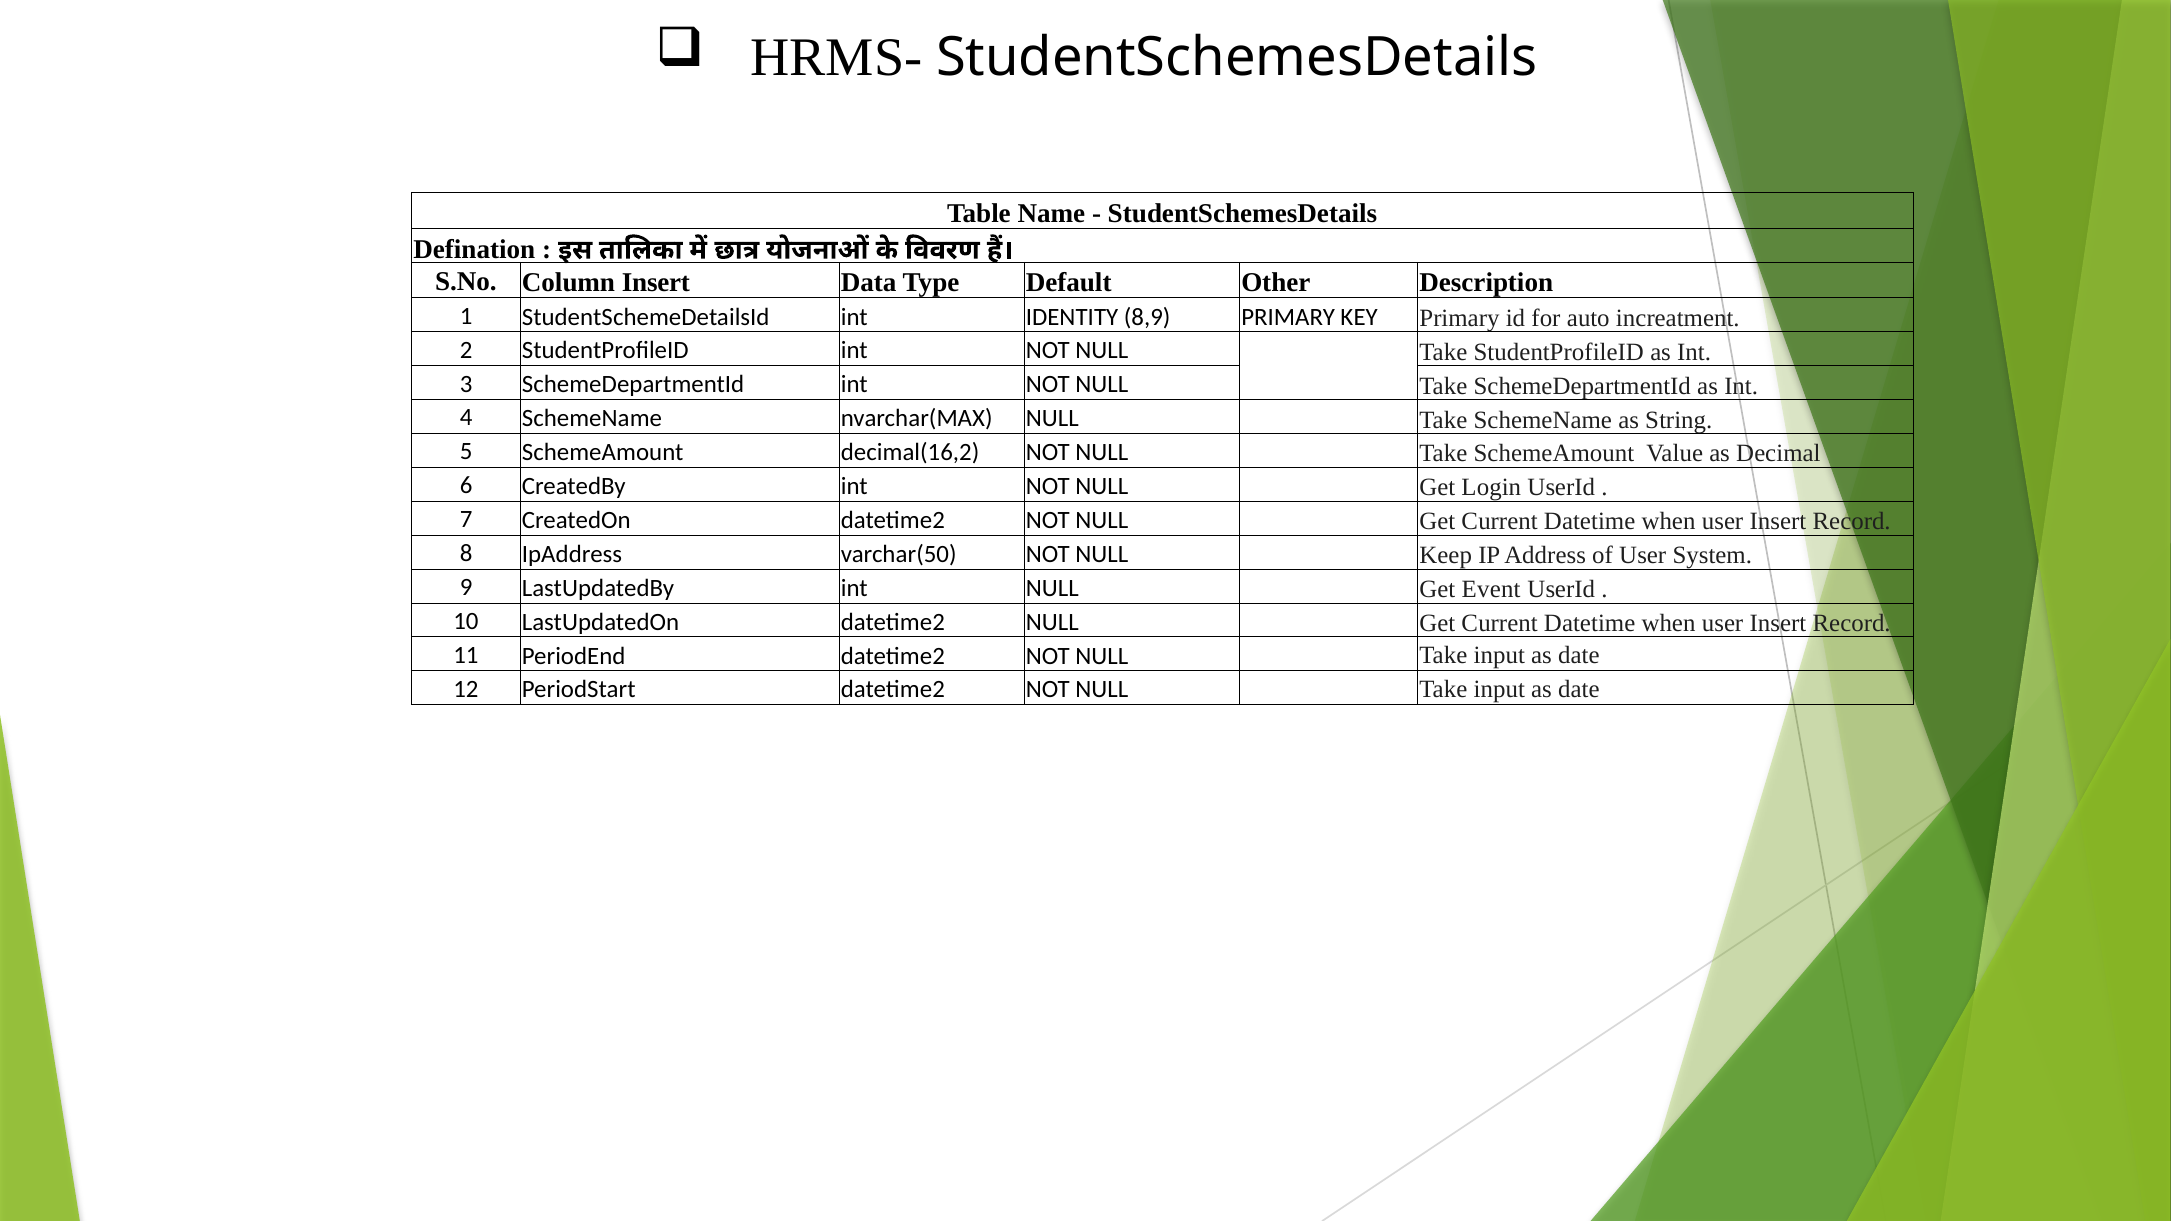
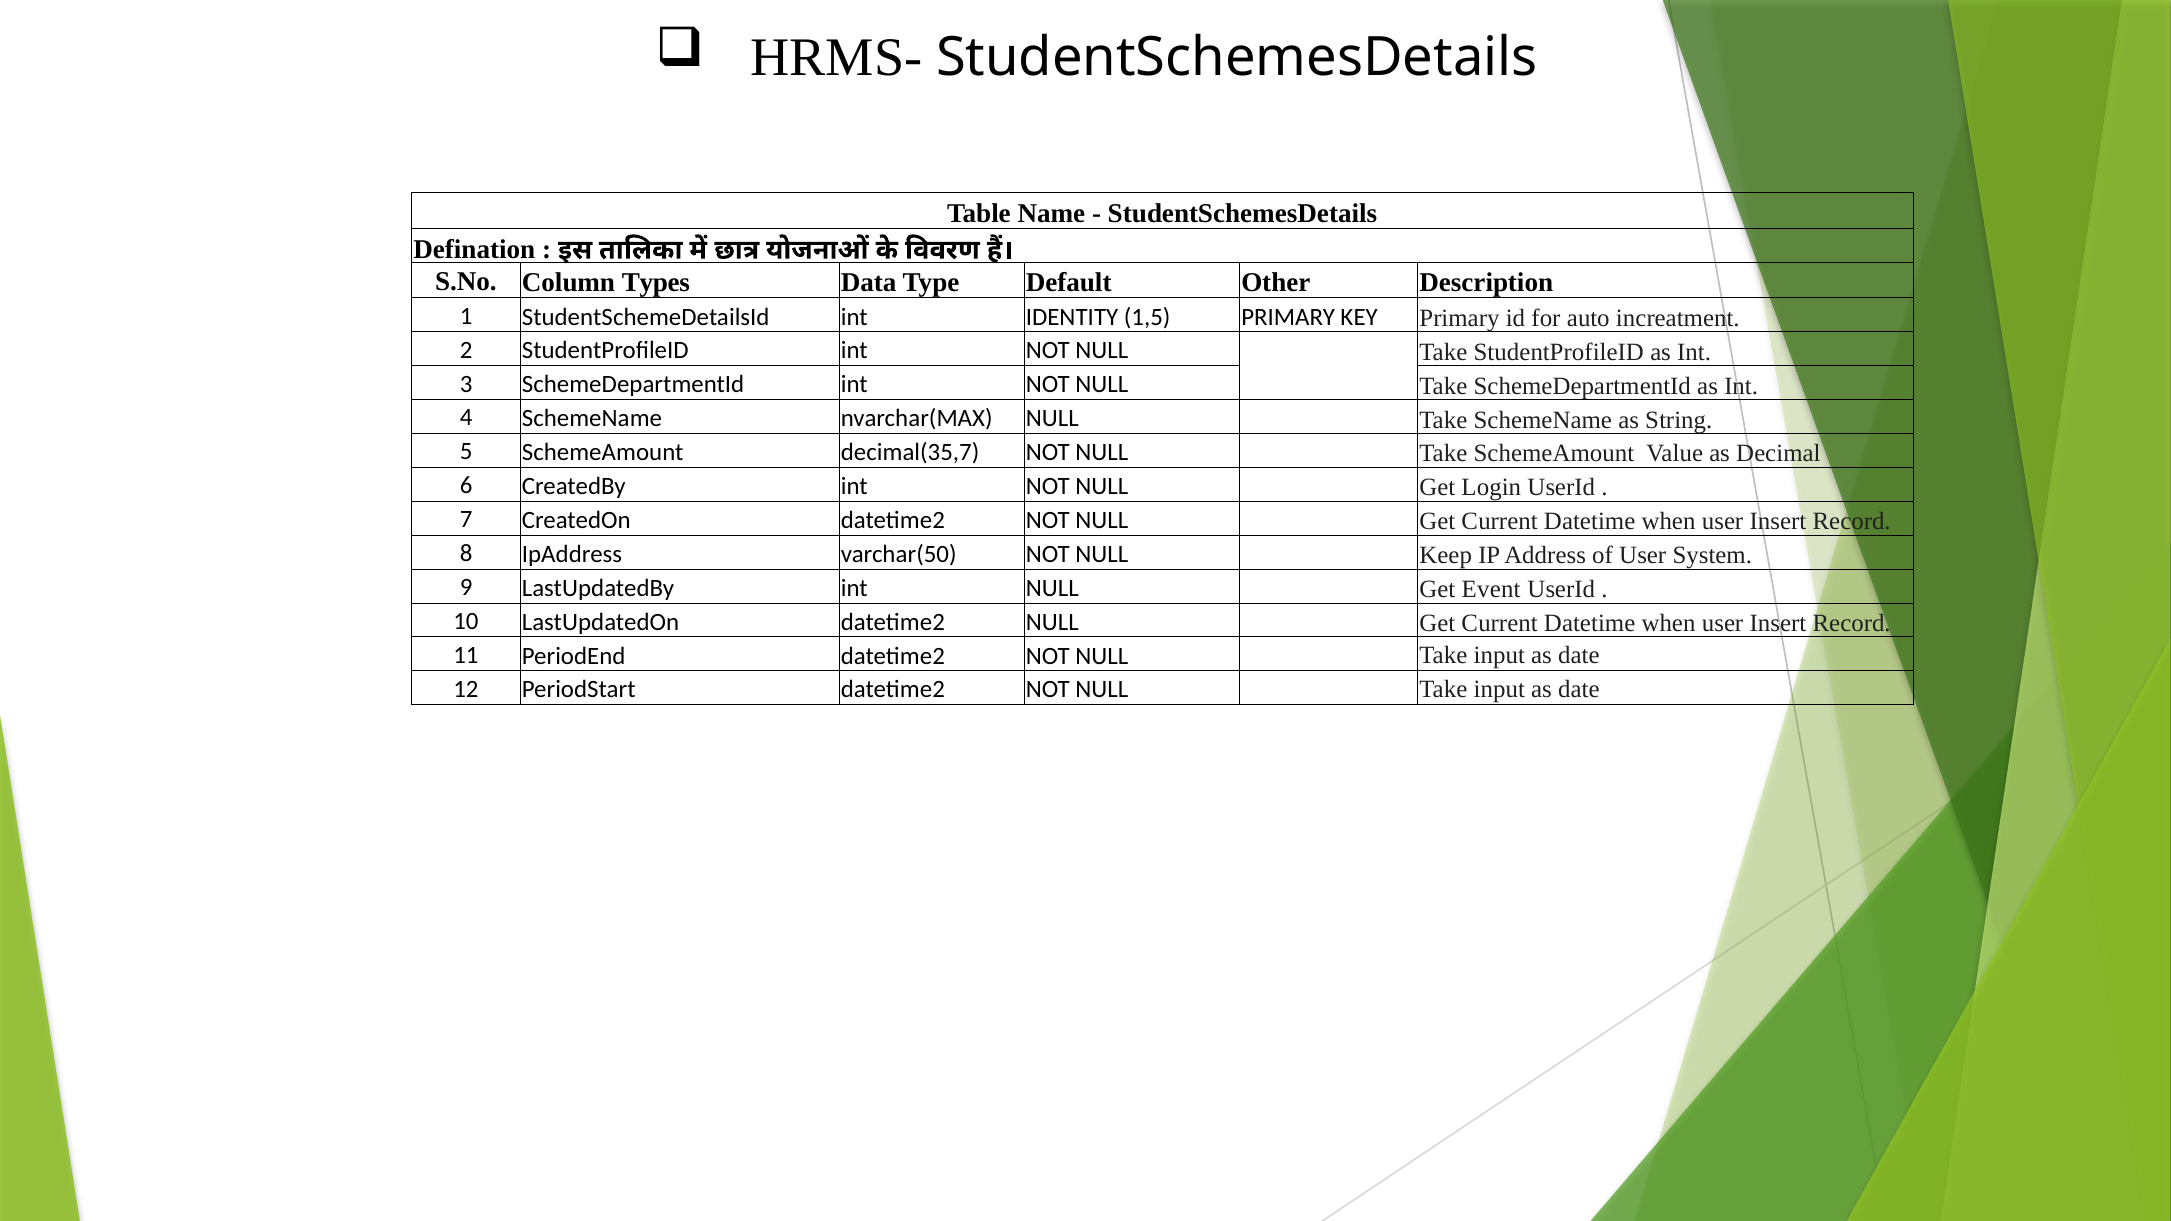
Column Insert: Insert -> Types (656, 283)
8,9: 8,9 -> 1,5 (1147, 317)
decimal(16,2: decimal(16,2 -> decimal(35,7 (910, 453)
